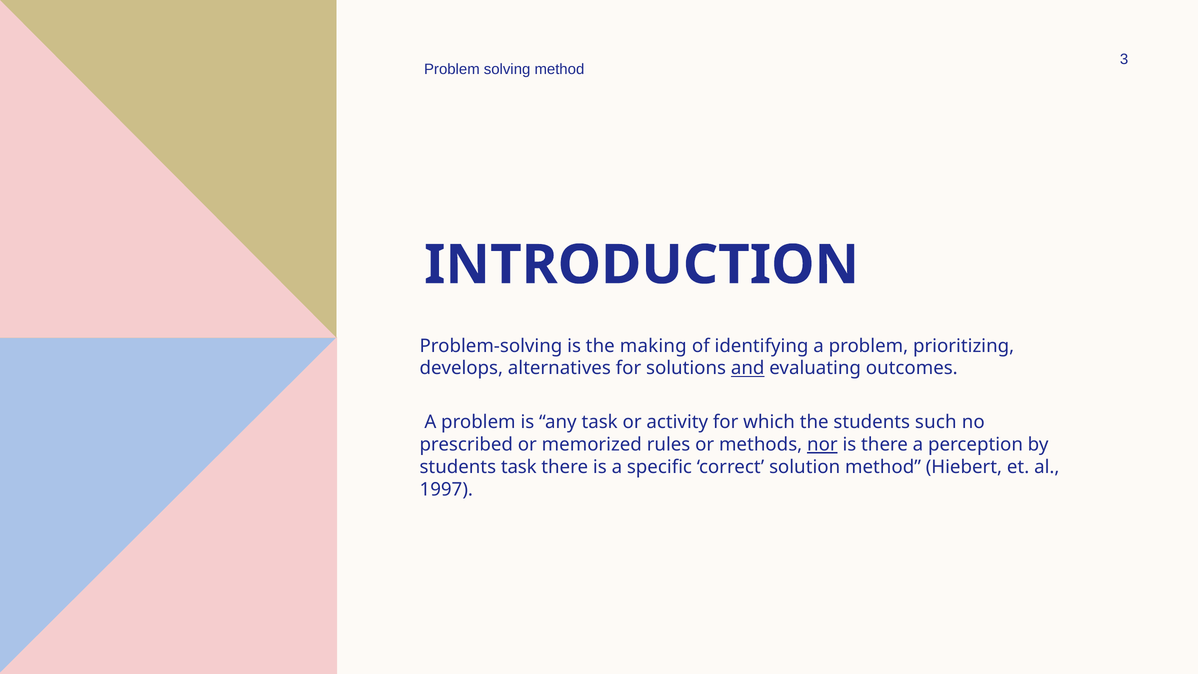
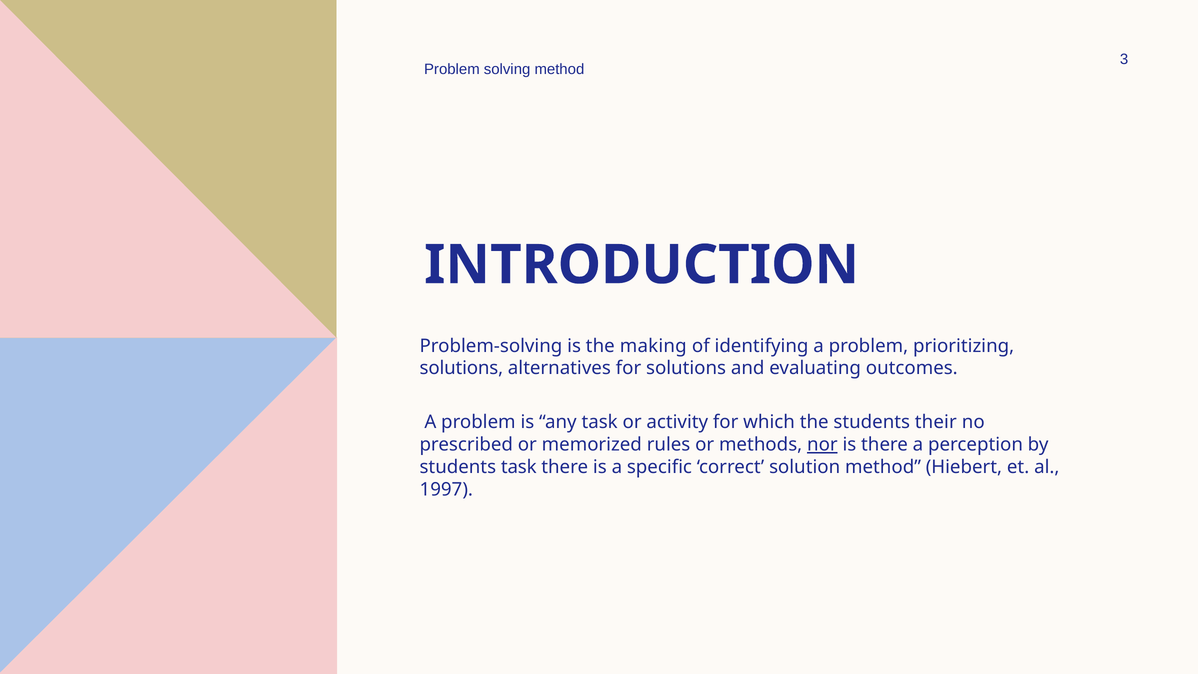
develops: develops -> solutions (461, 368)
and underline: present -> none (748, 368)
such: such -> their (936, 422)
